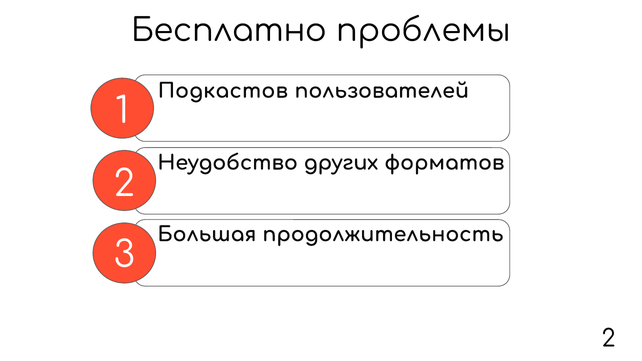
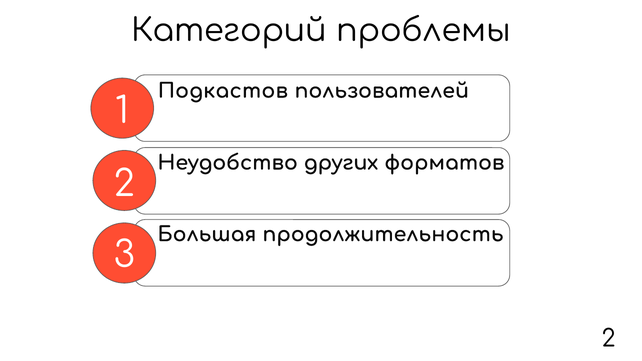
Бесплатно: Бесплатно -> Категорий (229, 31)
